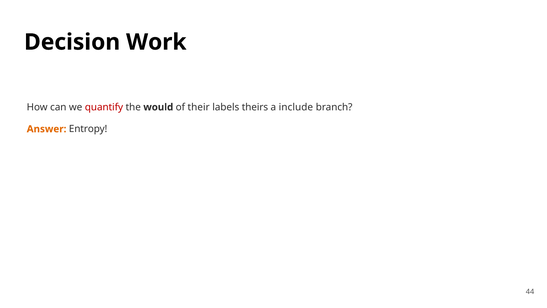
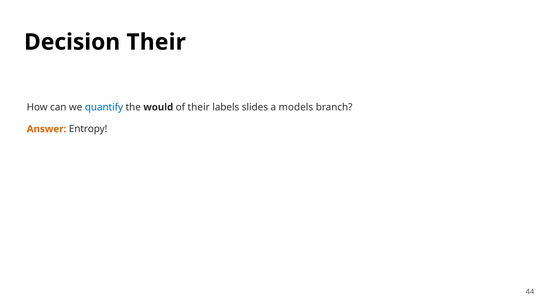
Decision Work: Work -> Their (156, 42)
quantify colour: red -> blue (104, 107)
theirs: theirs -> slides (255, 107)
include: include -> models (296, 107)
